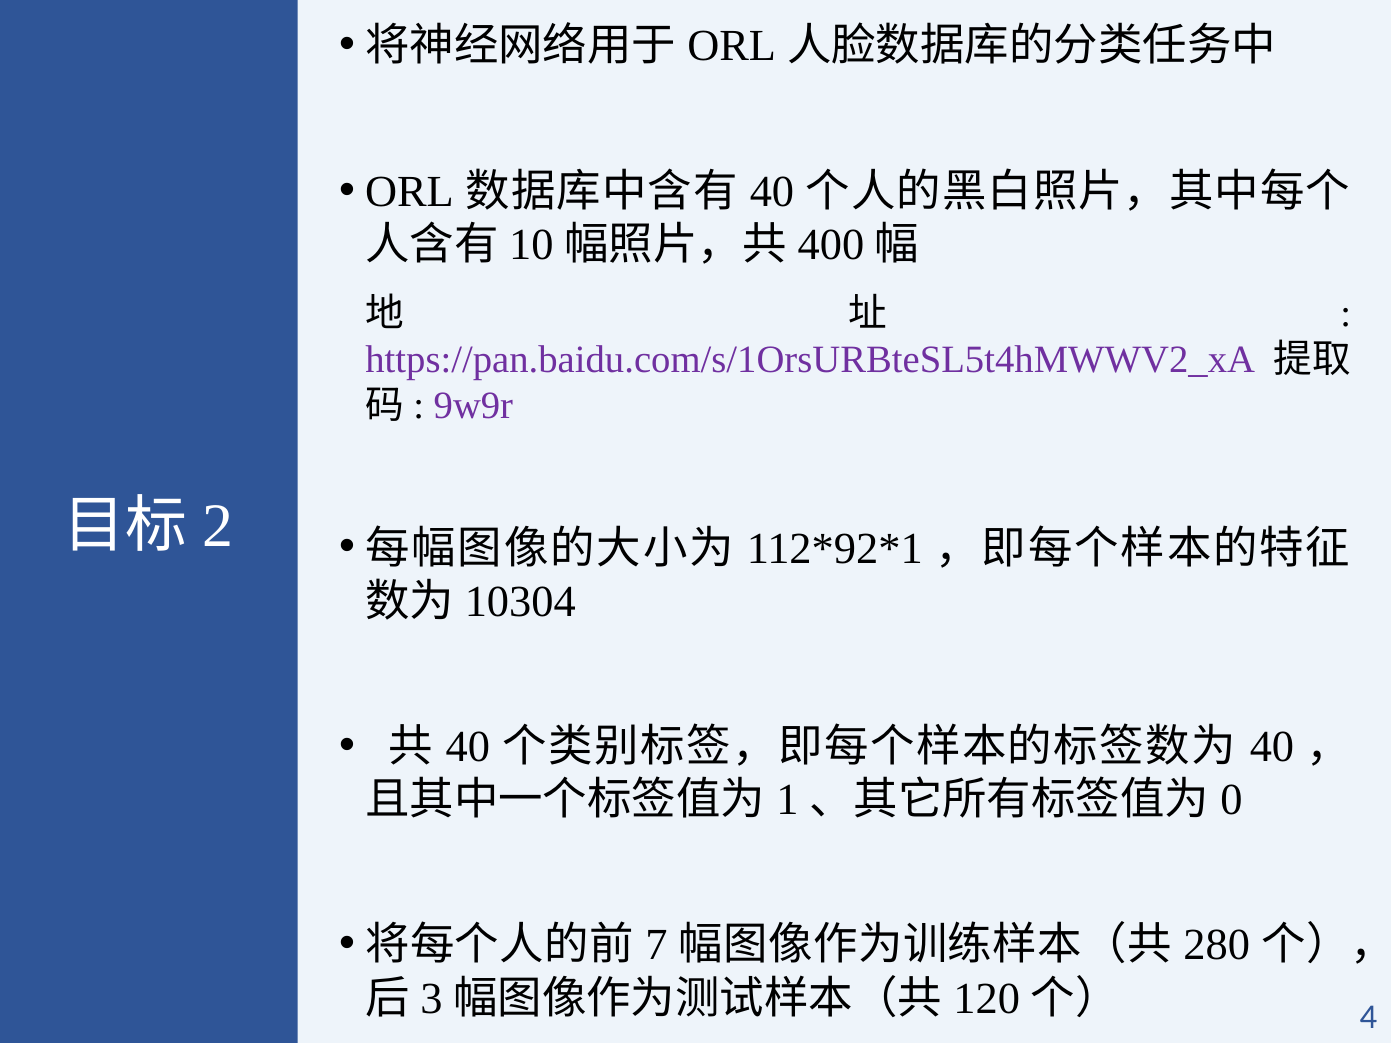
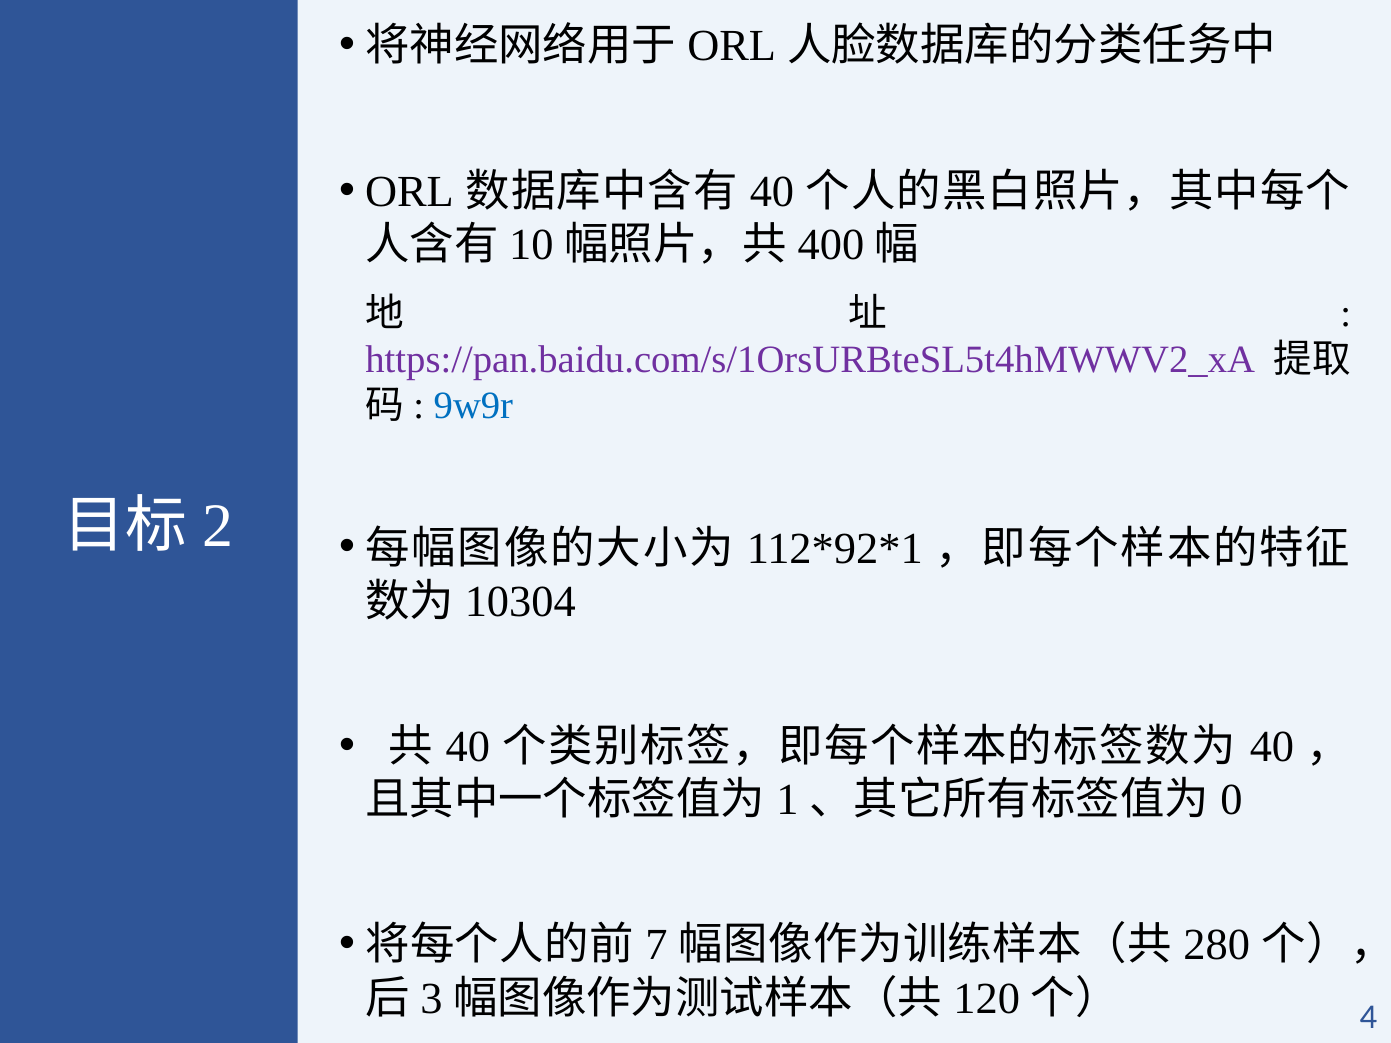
9w9r colour: purple -> blue (473, 406)
